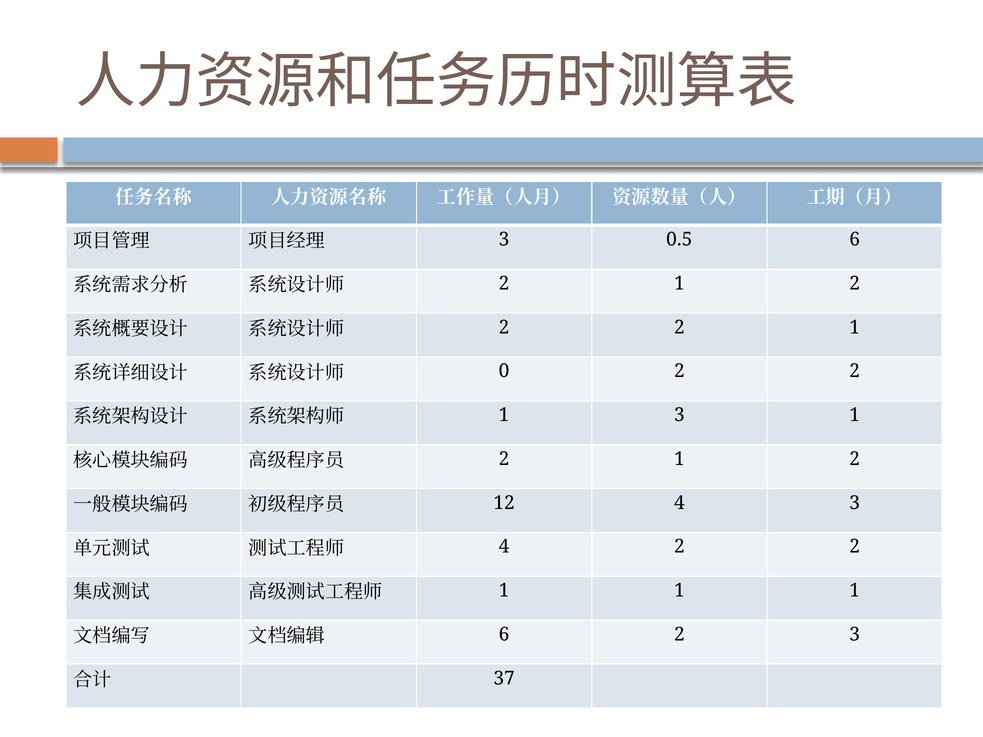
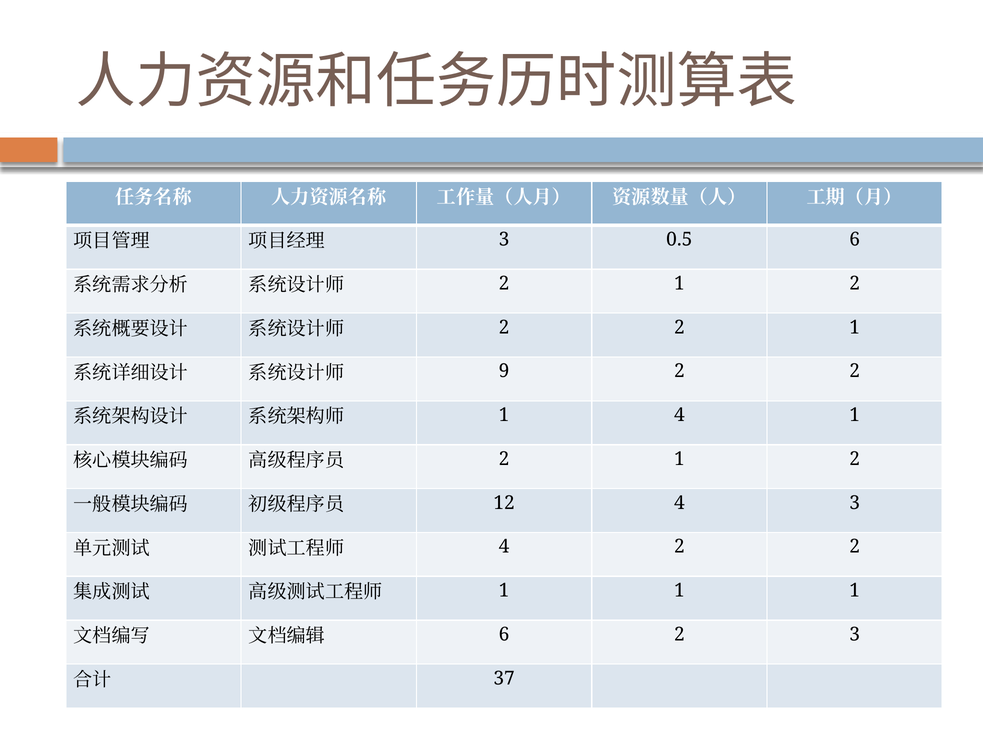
0: 0 -> 9 (504, 371)
1 3: 3 -> 4 (679, 415)
